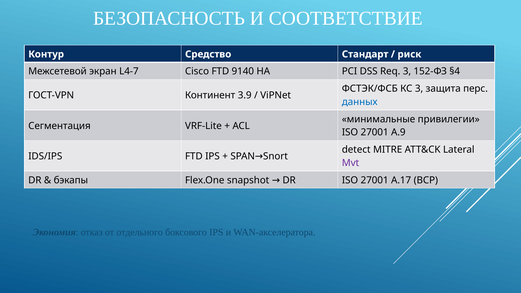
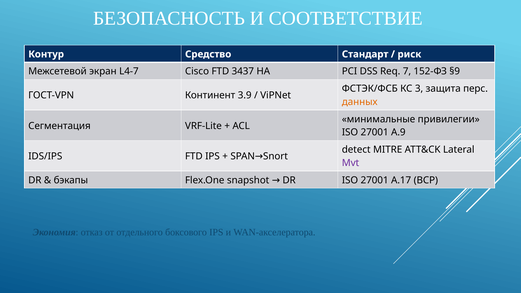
9140: 9140 -> 3437 (243, 71)
Req 3: 3 -> 7 (407, 71)
§4: §4 -> §9 (455, 71)
данных colour: blue -> orange (360, 102)
